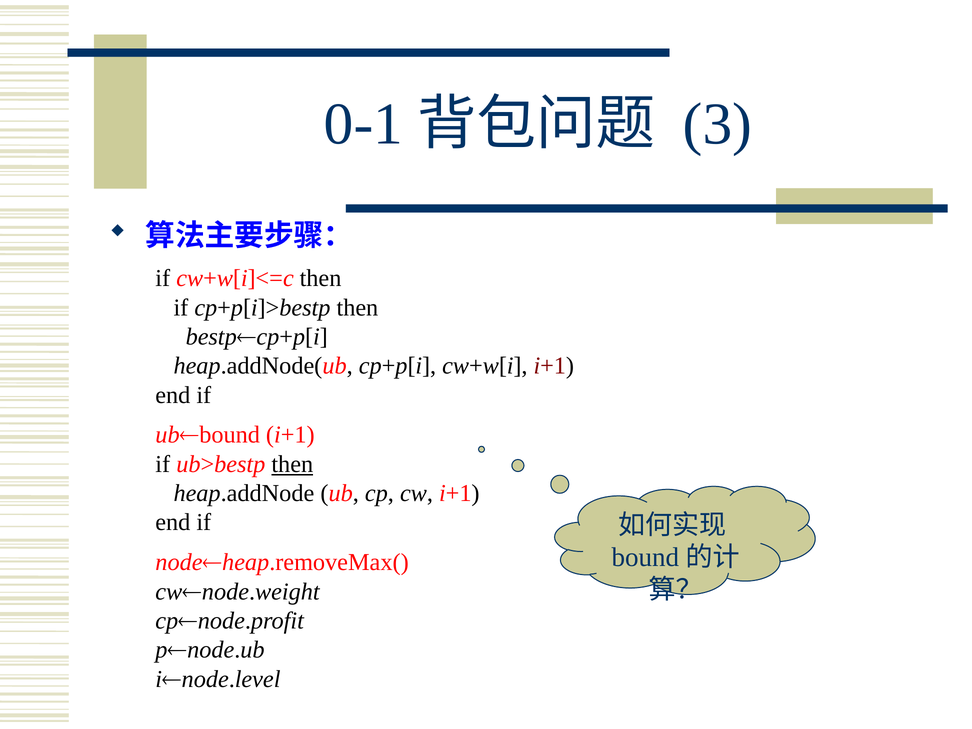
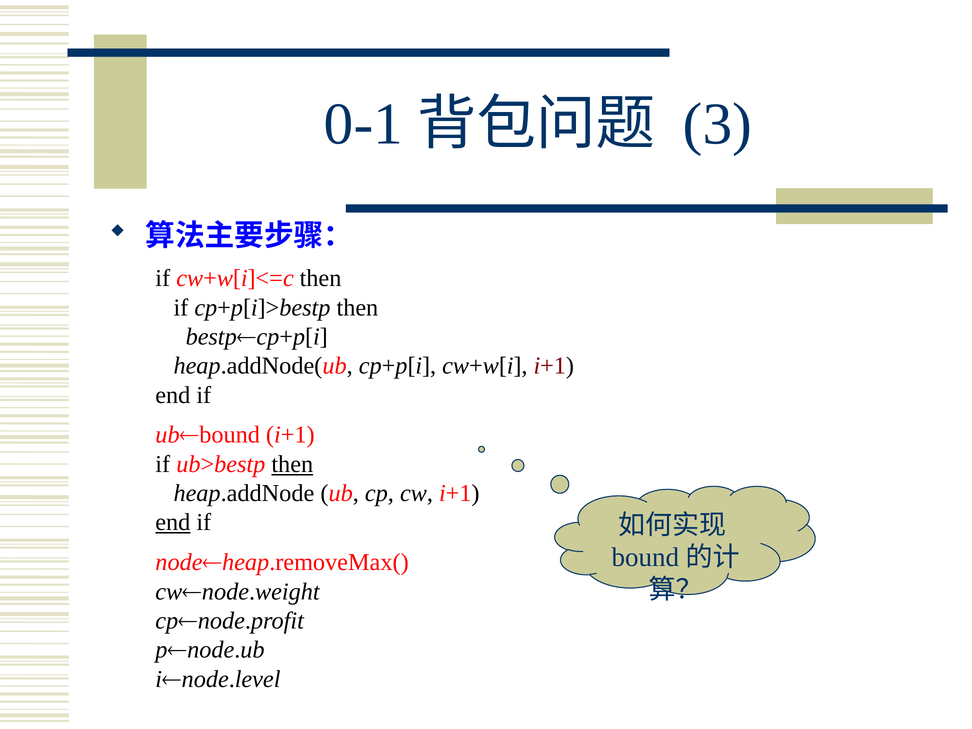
end underline: none -> present (173, 522)
